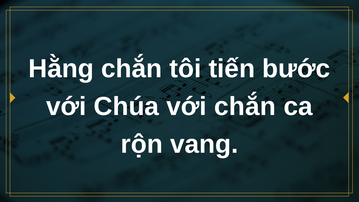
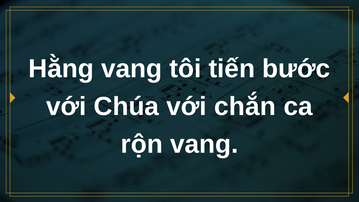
Hằng chắn: chắn -> vang (132, 69)
